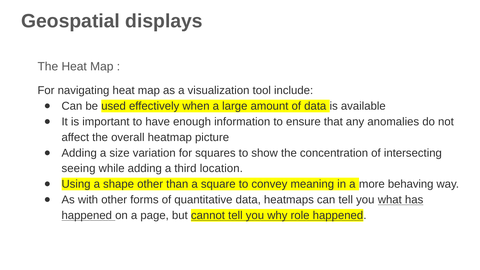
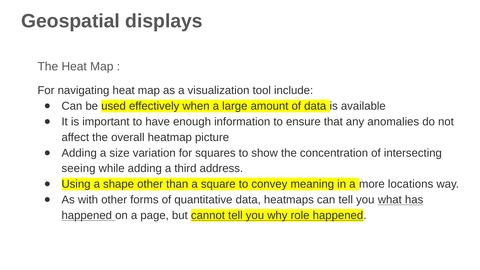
location: location -> address (221, 169)
behaving: behaving -> locations (411, 184)
